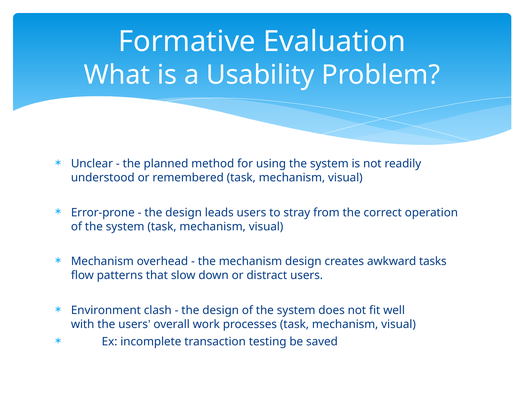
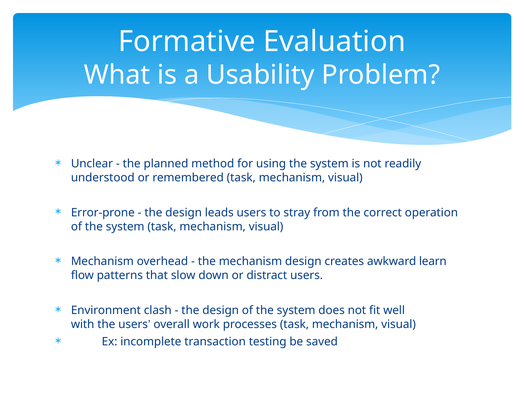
tasks: tasks -> learn (433, 261)
